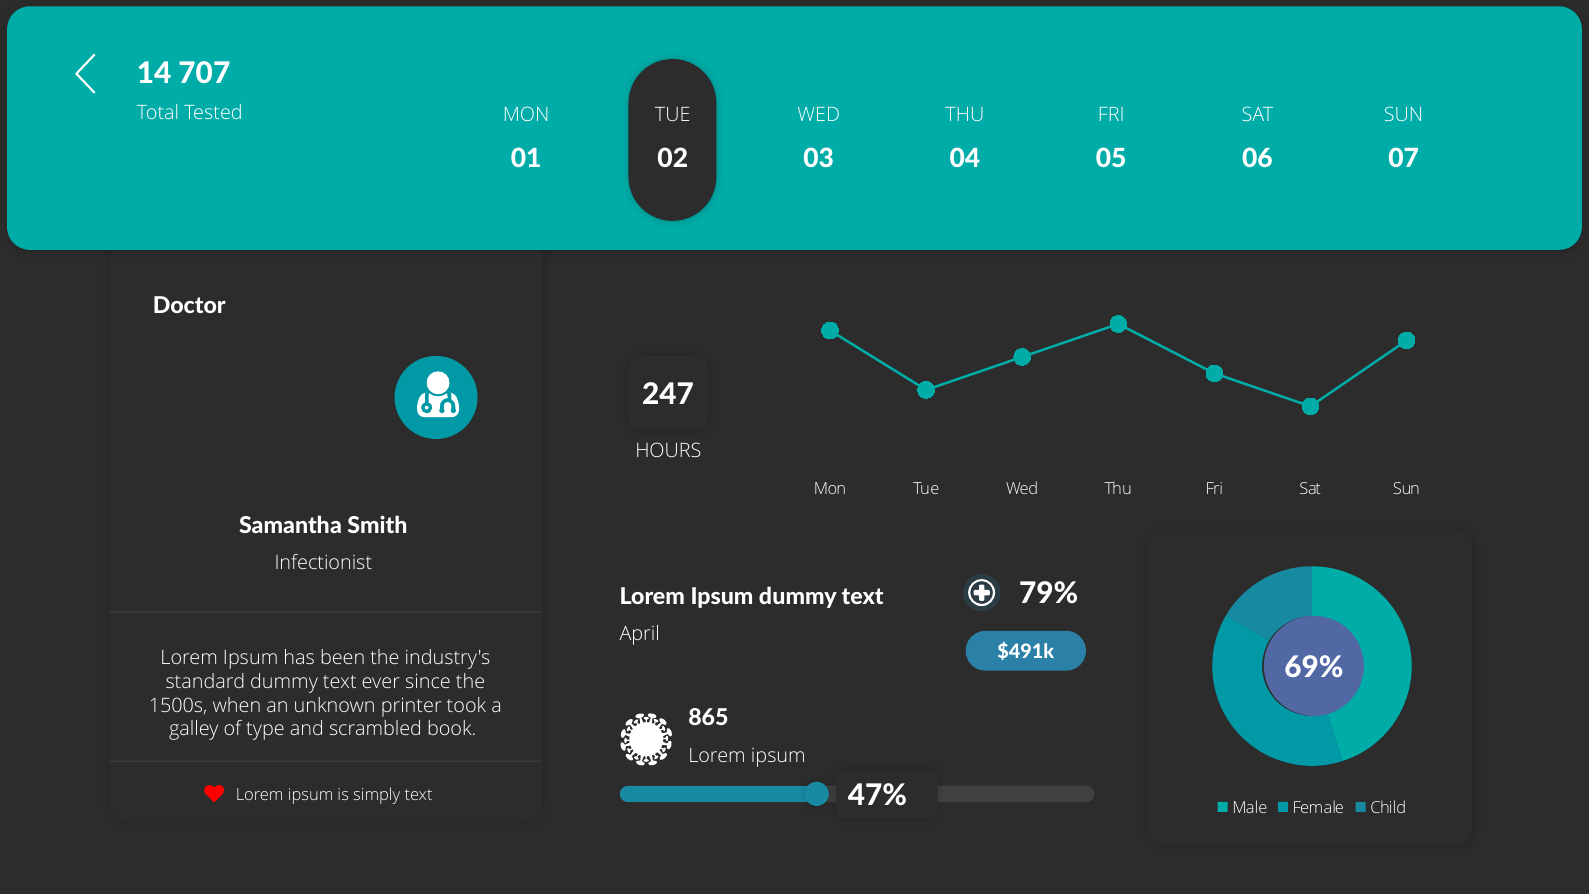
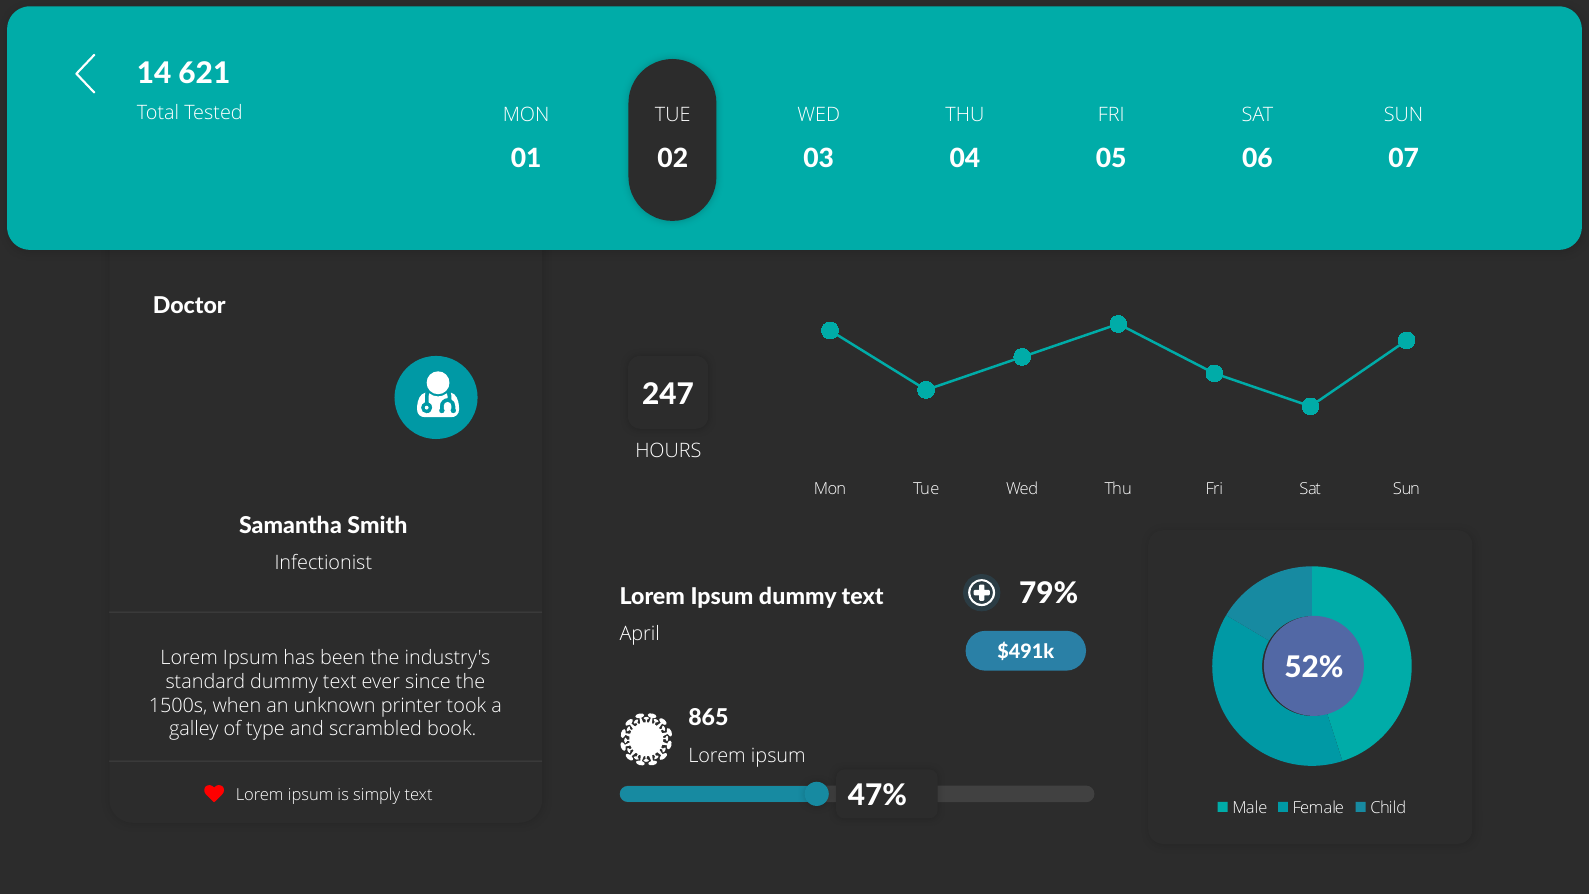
707: 707 -> 621 (204, 74)
69%: 69% -> 52% (1314, 668)
